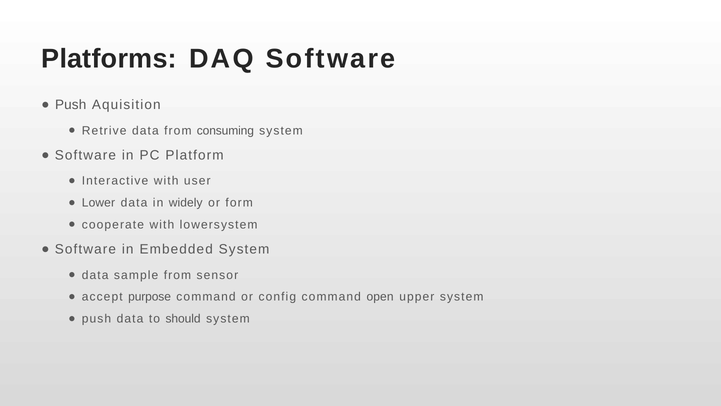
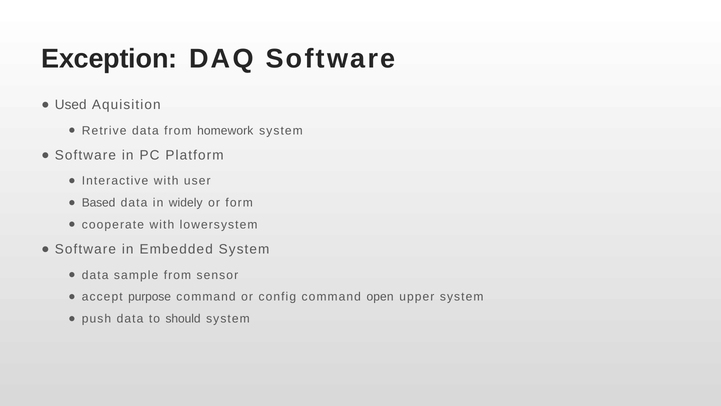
Platforms: Platforms -> Exception (109, 59)
Push: Push -> Used (71, 105)
consuming: consuming -> homework (225, 130)
Lower: Lower -> Based (99, 203)
